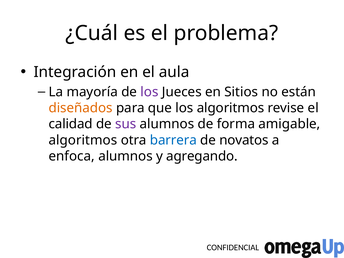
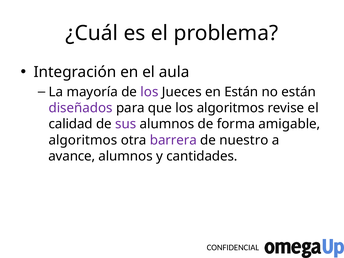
en Sitios: Sitios -> Están (241, 92)
diseñados colour: orange -> purple (81, 108)
barrera colour: blue -> purple (173, 140)
novatos: novatos -> nuestro (244, 140)
enfoca: enfoca -> avance (72, 156)
agregando: agregando -> cantidades (202, 156)
